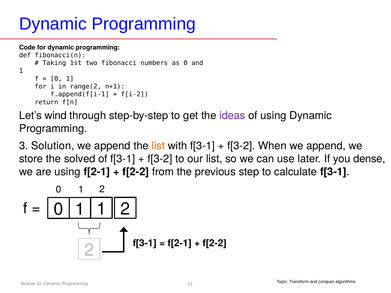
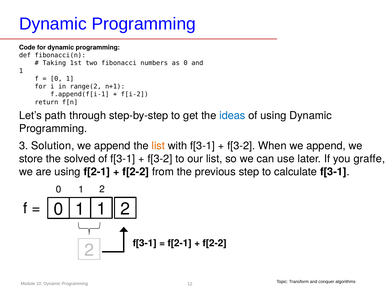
wind: wind -> path (55, 116)
ideas colour: purple -> blue (232, 116)
dense: dense -> graffe (369, 159)
